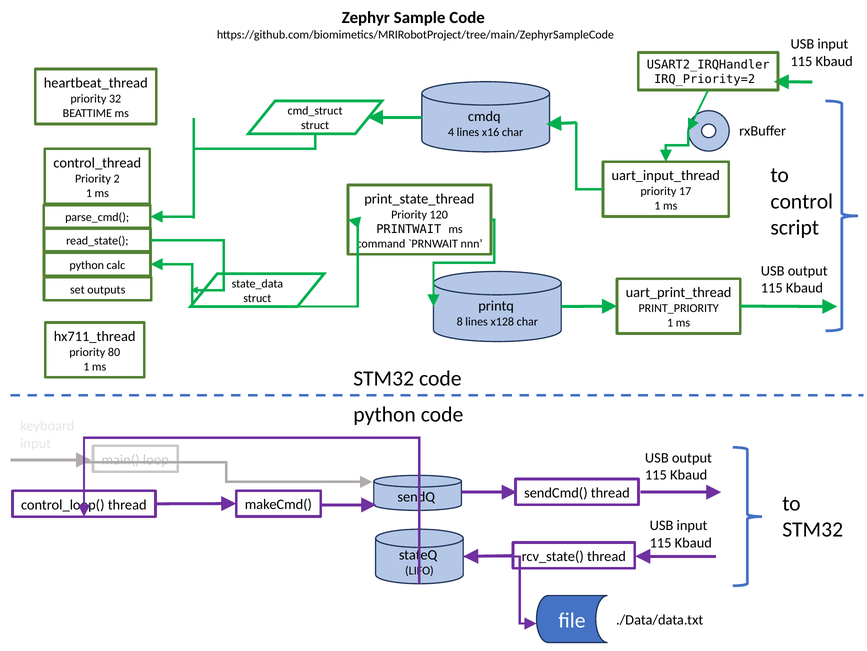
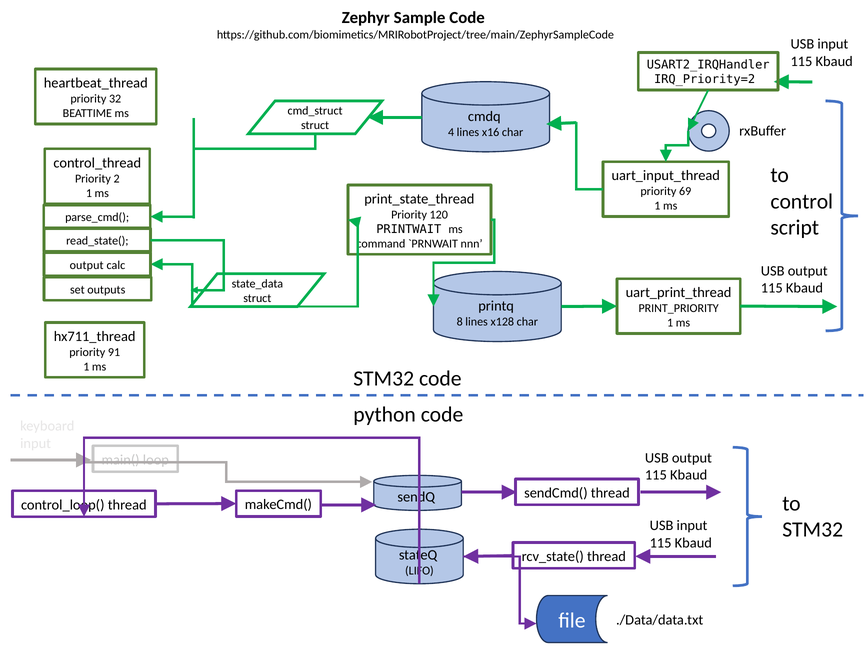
17: 17 -> 69 (685, 191)
python: python -> output (87, 265)
80: 80 -> 91 (114, 352)
